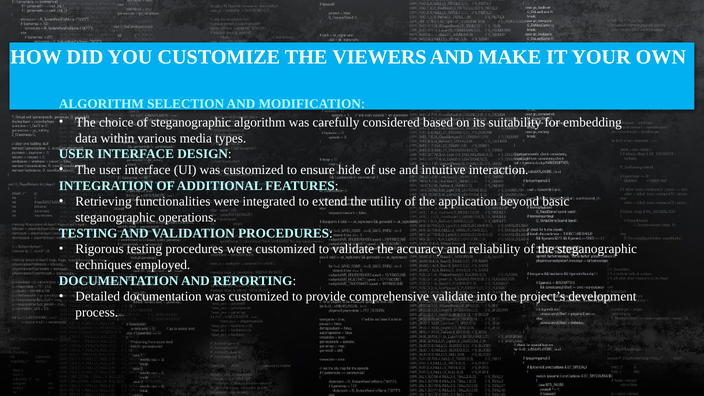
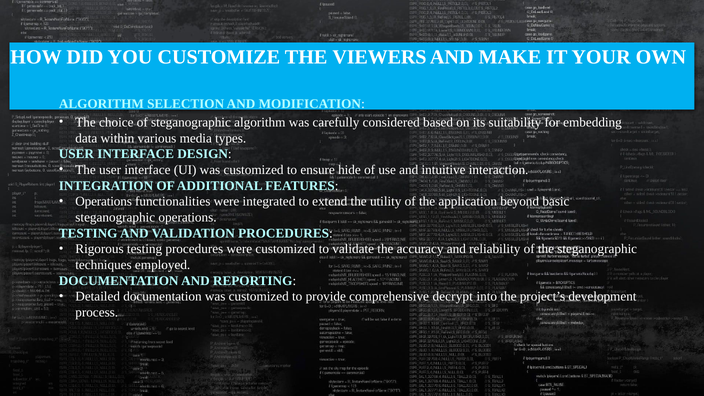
Retrieving: Retrieving -> Operations (104, 202)
comprehensive validate: validate -> decrypt (453, 297)
